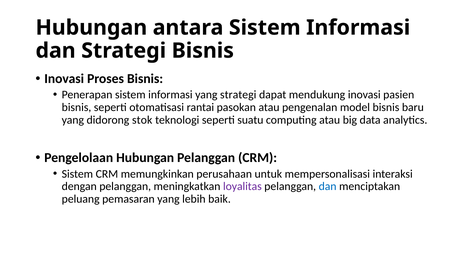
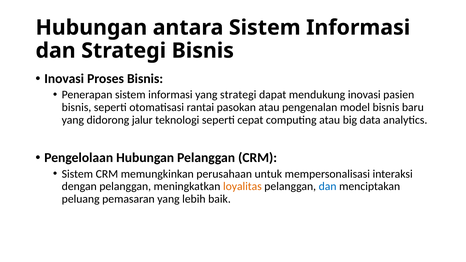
stok: stok -> jalur (142, 120)
suatu: suatu -> cepat (250, 120)
loyalitas colour: purple -> orange (242, 187)
